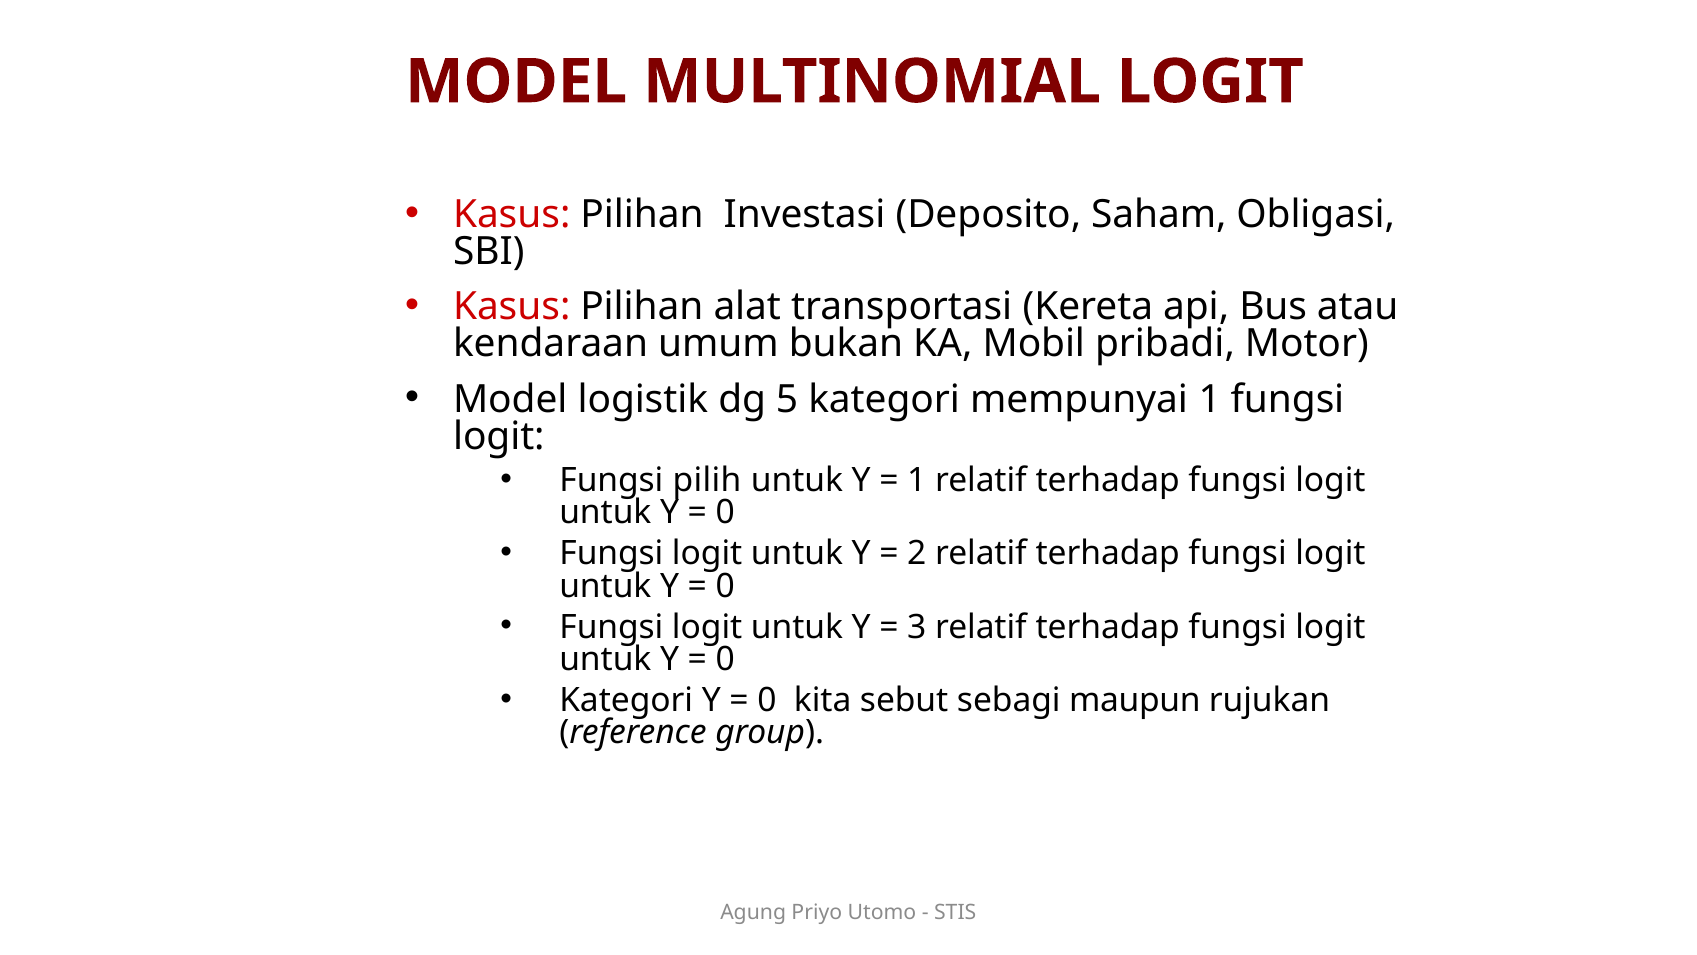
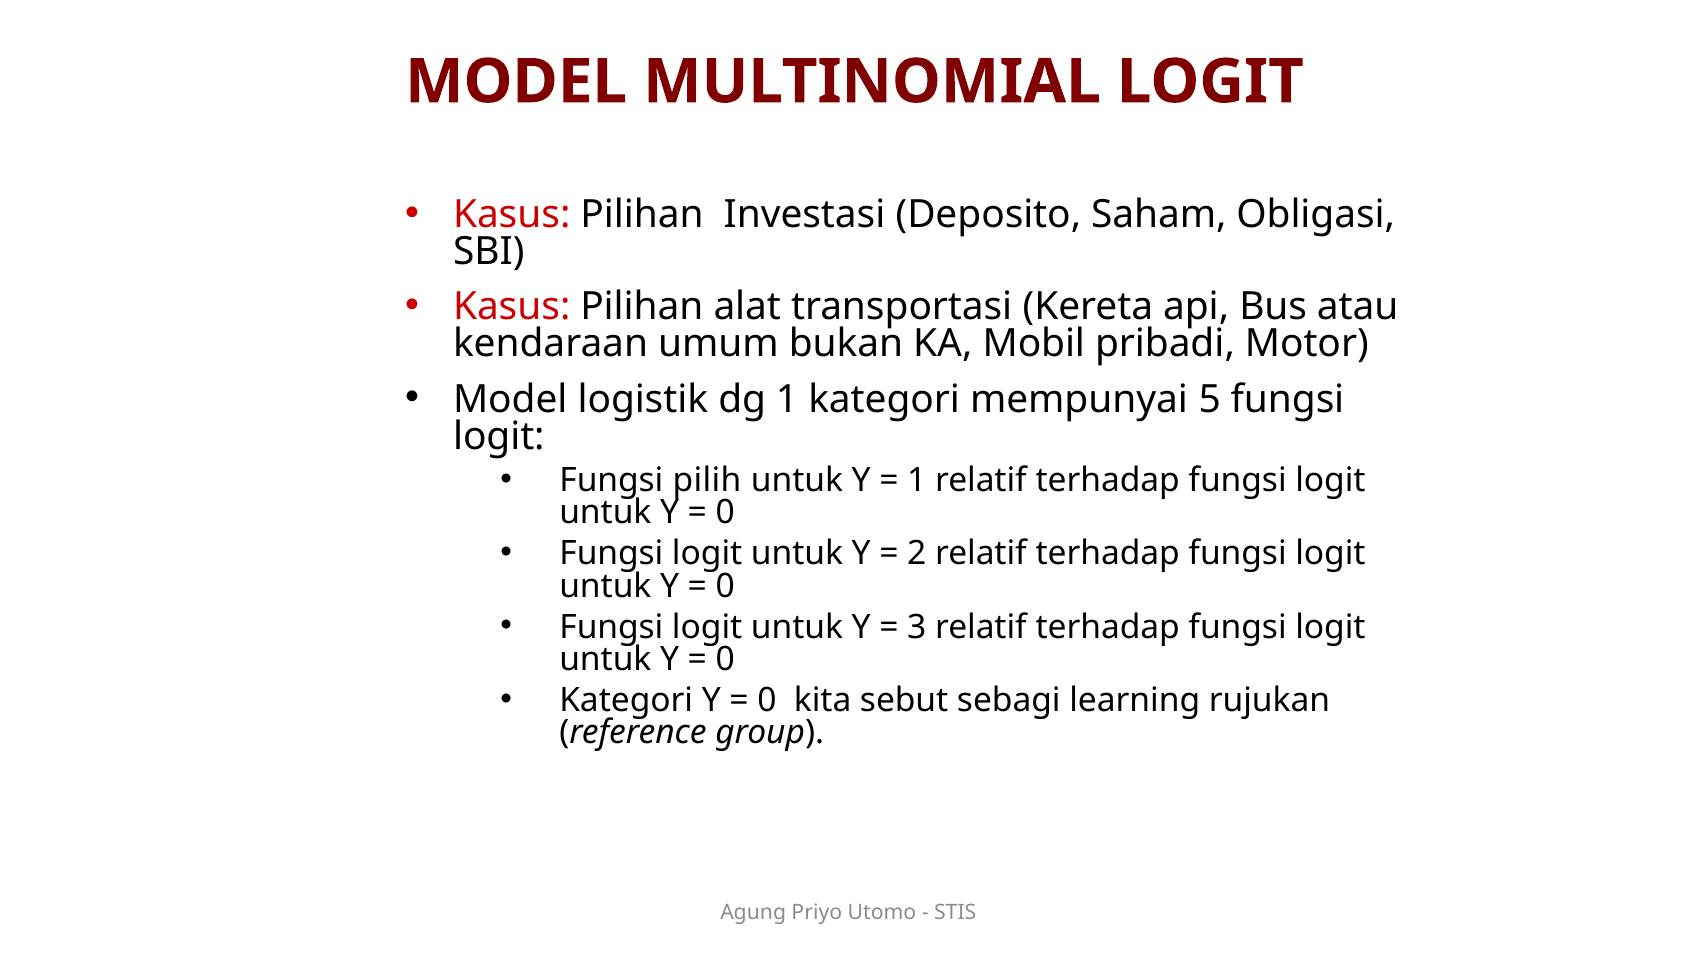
dg 5: 5 -> 1 (787, 399)
mempunyai 1: 1 -> 5 (1210, 399)
maupun: maupun -> learning (1135, 700)
